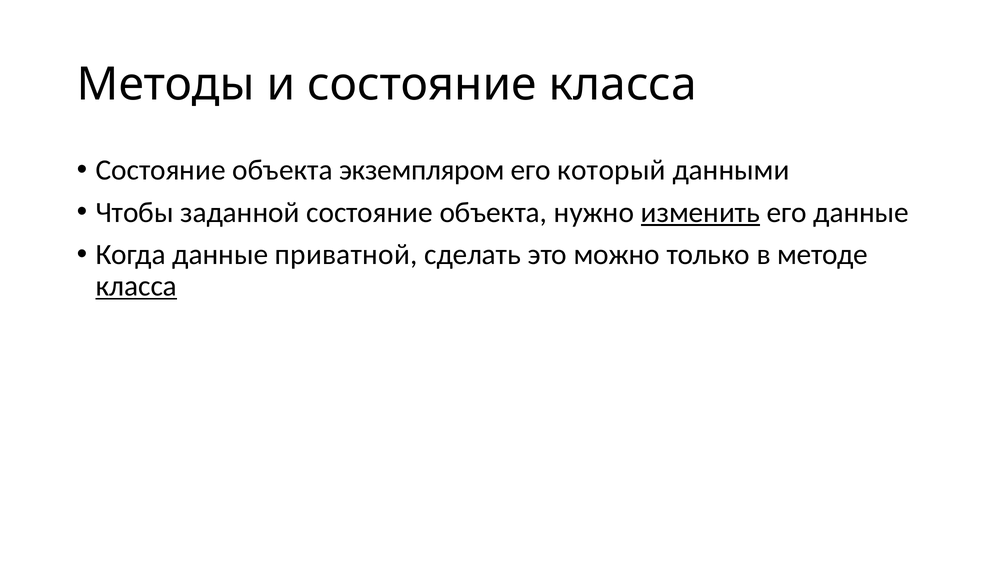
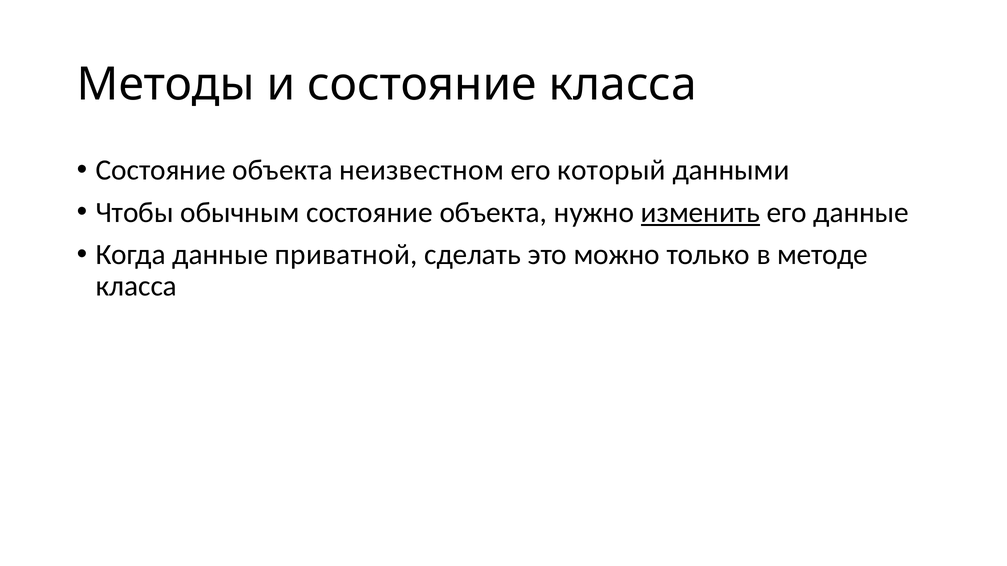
экземпляром: экземпляром -> неизвестном (422, 170)
заданной: заданной -> обычным (240, 212)
класса underline: present -> none (136, 286)
